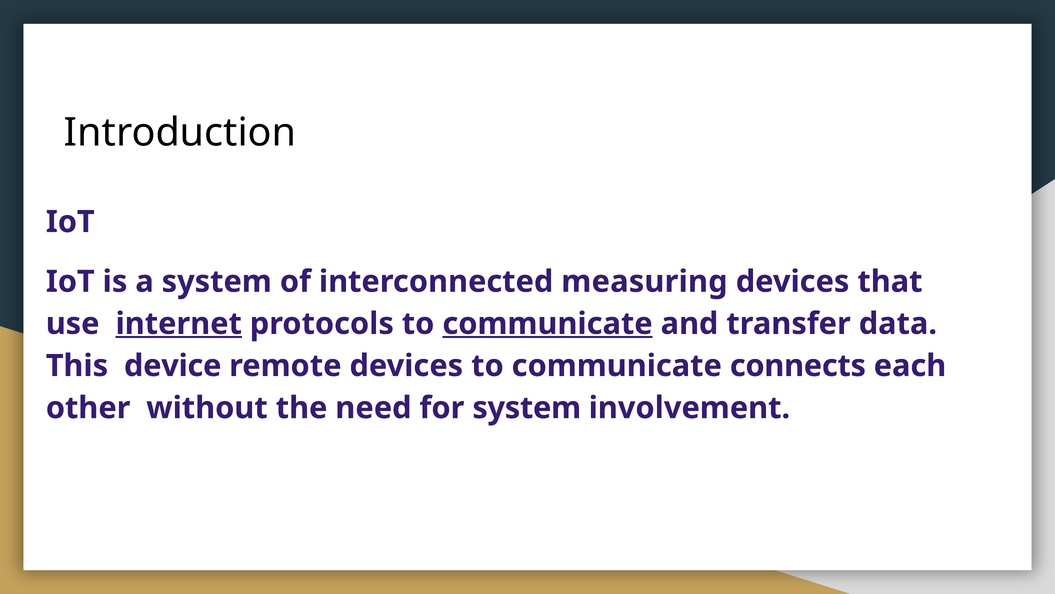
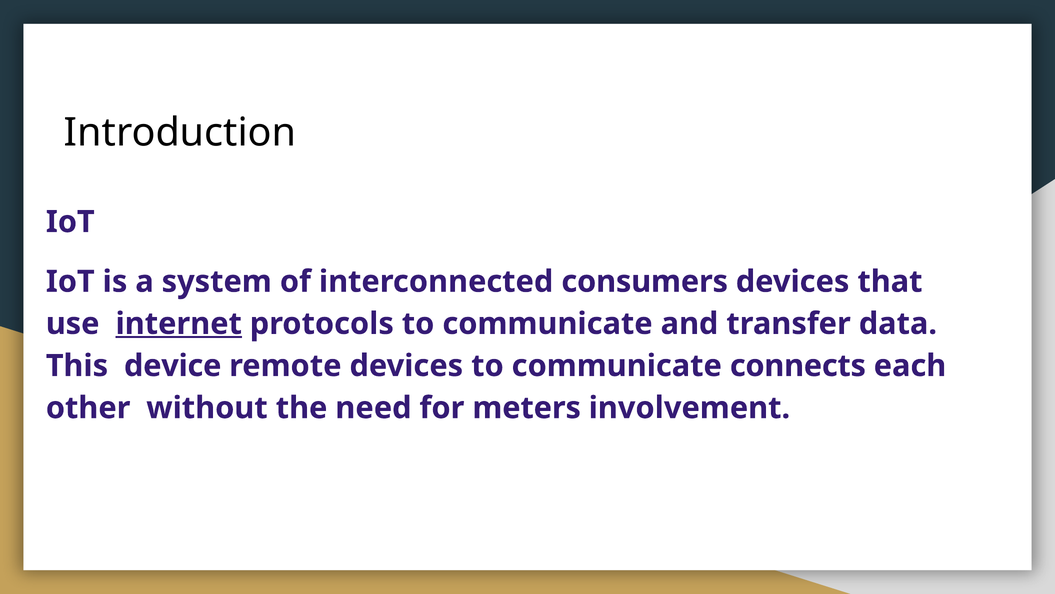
measuring: measuring -> consumers (645, 281)
communicate underline: present -> none (548, 323)
for system: system -> meters (527, 408)
